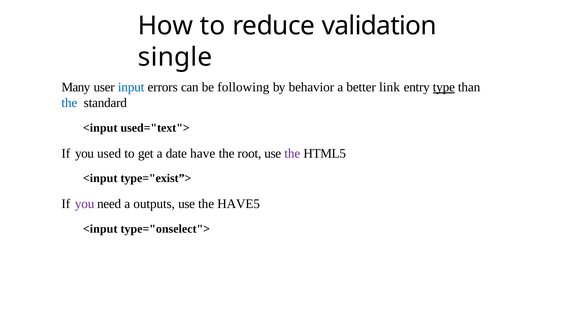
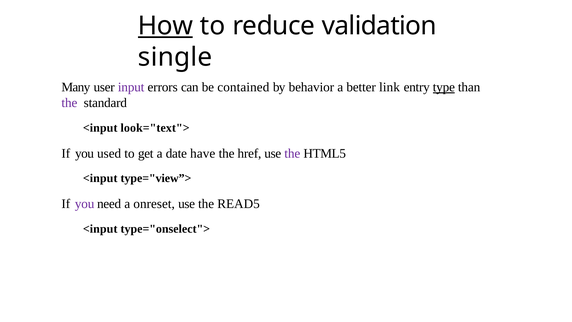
How underline: none -> present (165, 26)
input colour: blue -> purple (131, 87)
following: following -> contained (243, 87)
the colour: blue -> purple (69, 103)
used="text">: used="text"> -> look="text"> (155, 128)
root: root -> href (249, 153)
type="exist”>: type="exist”> -> type="view”> (156, 178)
outputs: outputs -> onreset (154, 204)
HAVE5: HAVE5 -> READ5 (239, 204)
